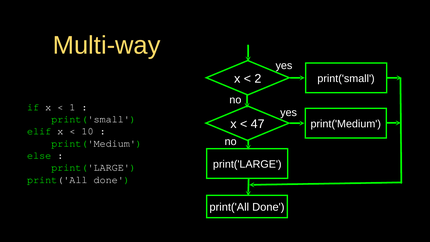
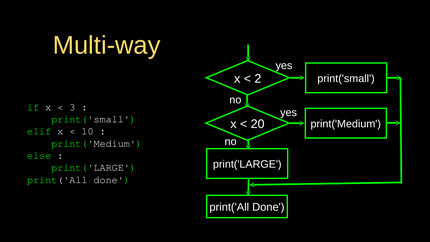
1: 1 -> 3 (72, 107)
47: 47 -> 20 (258, 124)
